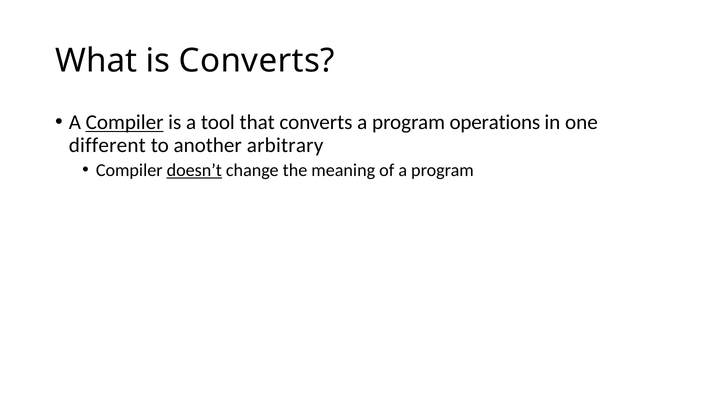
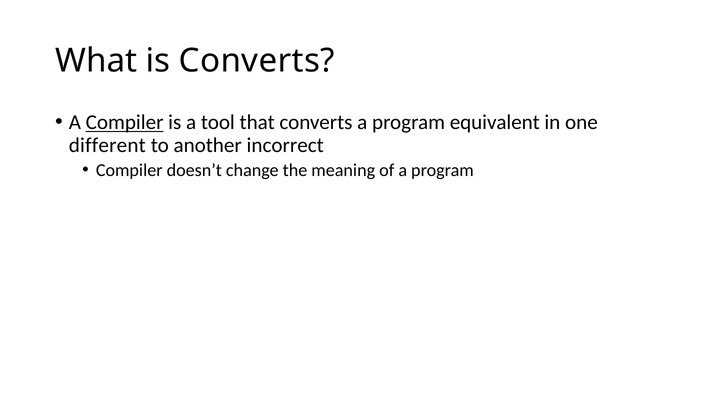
operations: operations -> equivalent (495, 122)
arbitrary: arbitrary -> incorrect (285, 145)
doesn’t underline: present -> none (194, 170)
